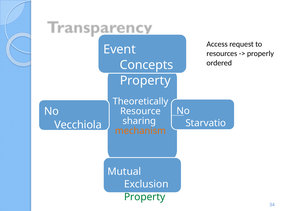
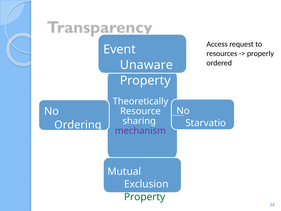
Concepts: Concepts -> Unaware (146, 65)
Vecchiola: Vecchiola -> Ordering (78, 125)
mechanism colour: orange -> purple (140, 131)
